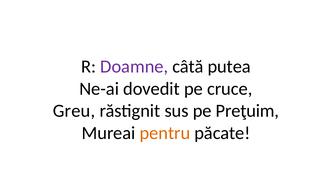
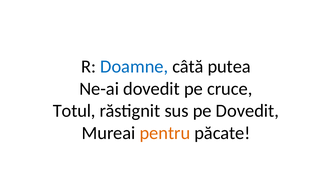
Doamne colour: purple -> blue (134, 66)
Greu: Greu -> Totul (74, 111)
pe Preţuim: Preţuim -> Dovedit (247, 111)
